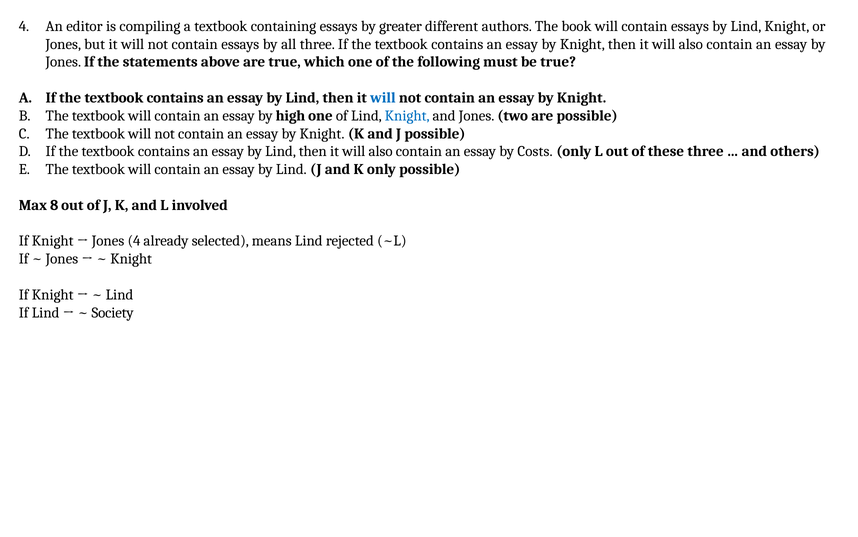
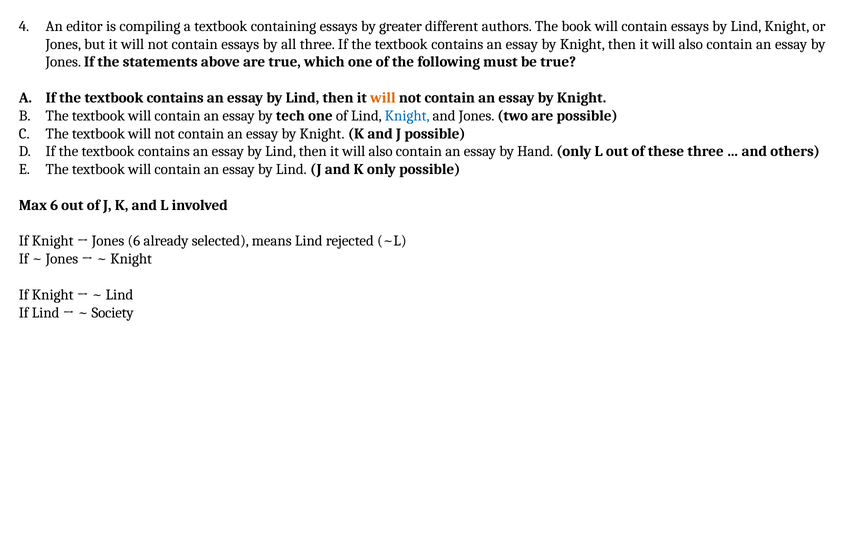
will colour: blue -> orange (383, 98)
high: high -> tech (290, 116)
Costs: Costs -> Hand (535, 151)
Max 8: 8 -> 6 (54, 205)
Jones 4: 4 -> 6 (134, 241)
